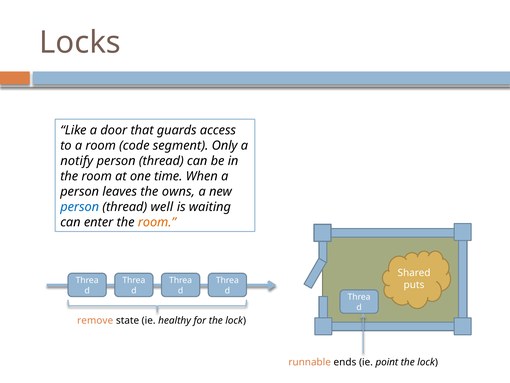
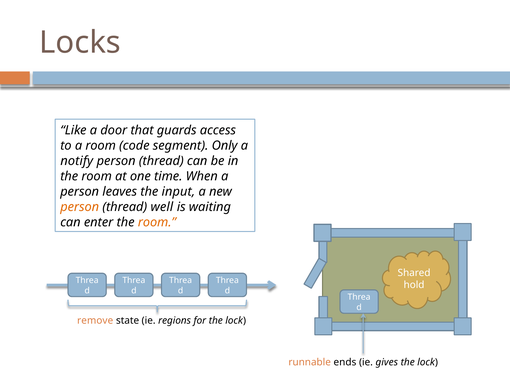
owns: owns -> input (178, 191)
person colour: blue -> orange (80, 207)
puts: puts -> hold (414, 285)
healthy: healthy -> regions (175, 320)
point: point -> gives (387, 362)
